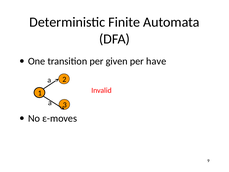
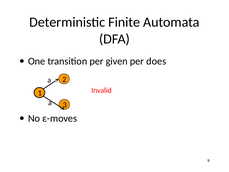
have: have -> does (156, 61)
